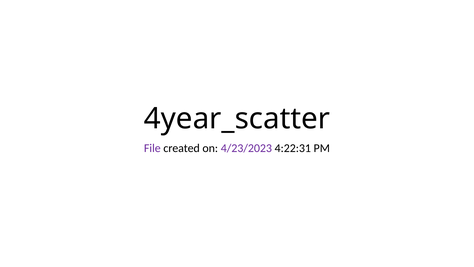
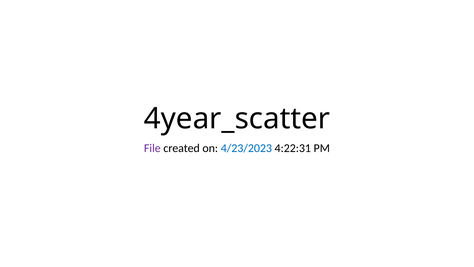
4/23/2023 colour: purple -> blue (246, 148)
